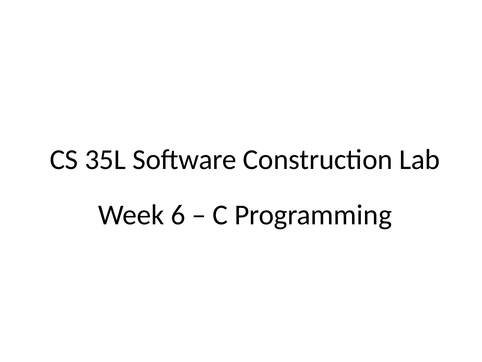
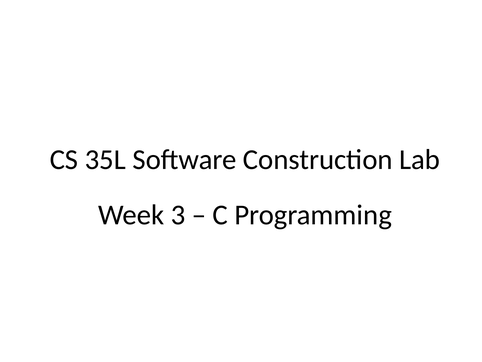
6: 6 -> 3 (178, 215)
